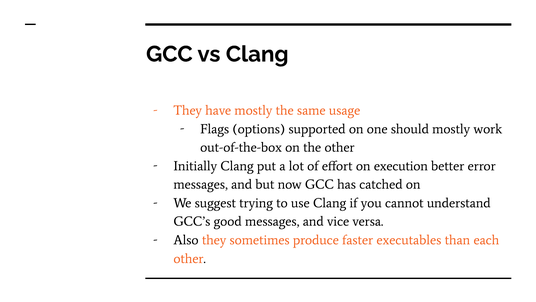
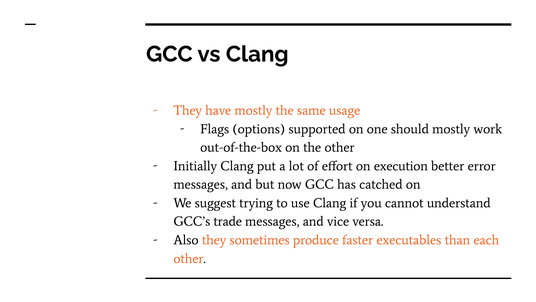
good: good -> trade (228, 221)
